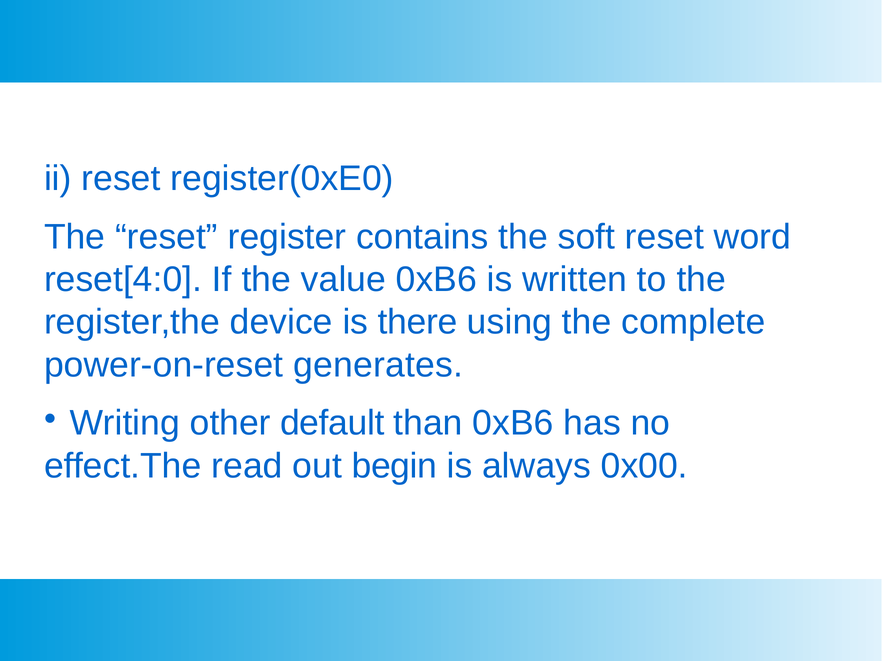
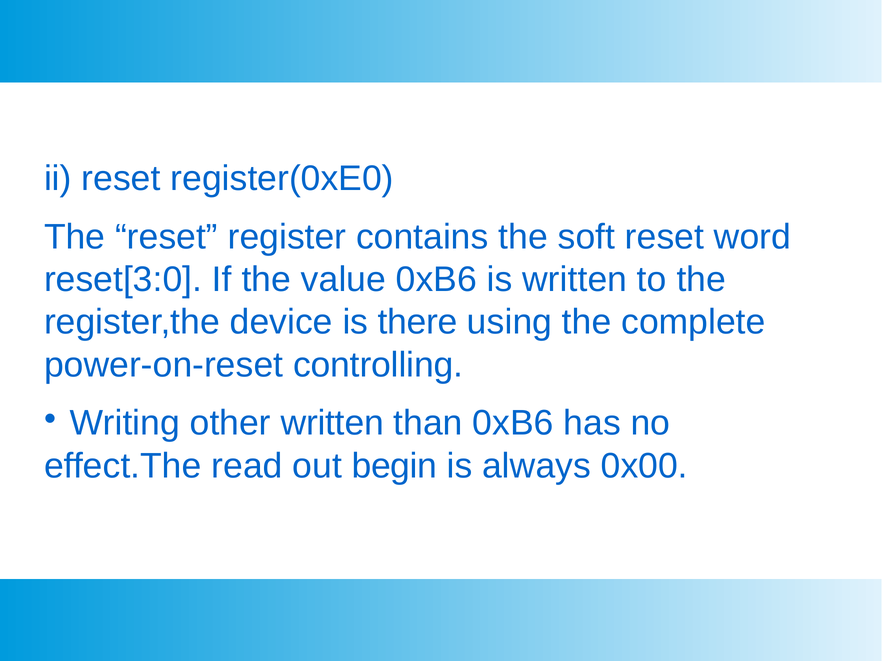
reset[4:0: reset[4:0 -> reset[3:0 (123, 280)
generates: generates -> controlling (378, 365)
other default: default -> written (332, 423)
